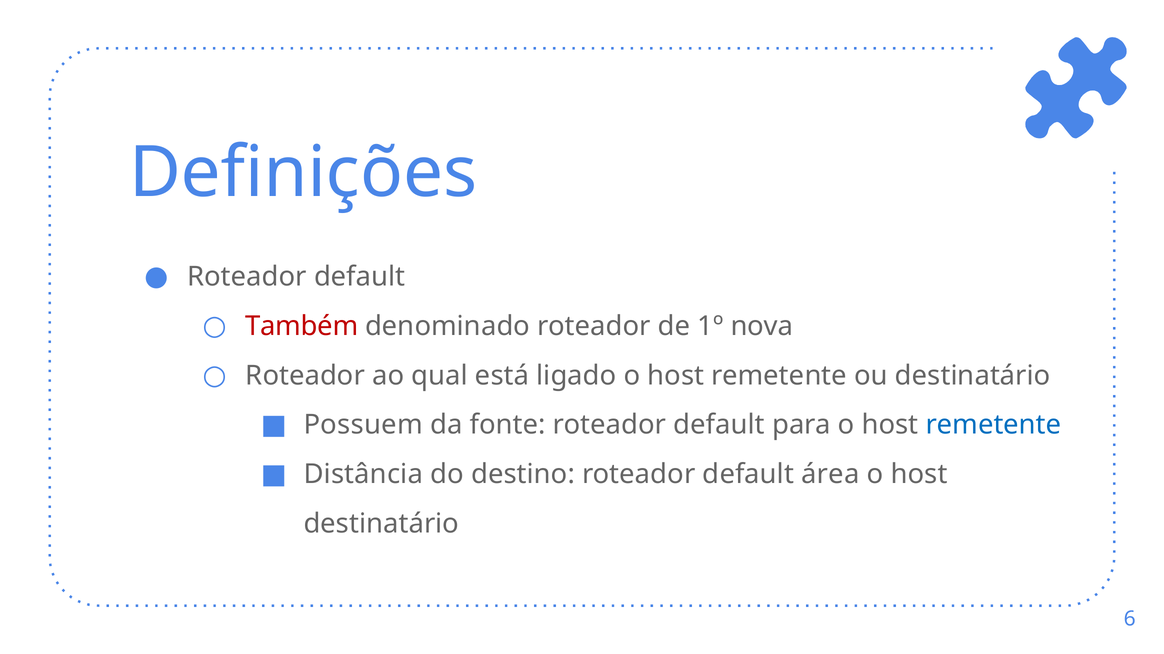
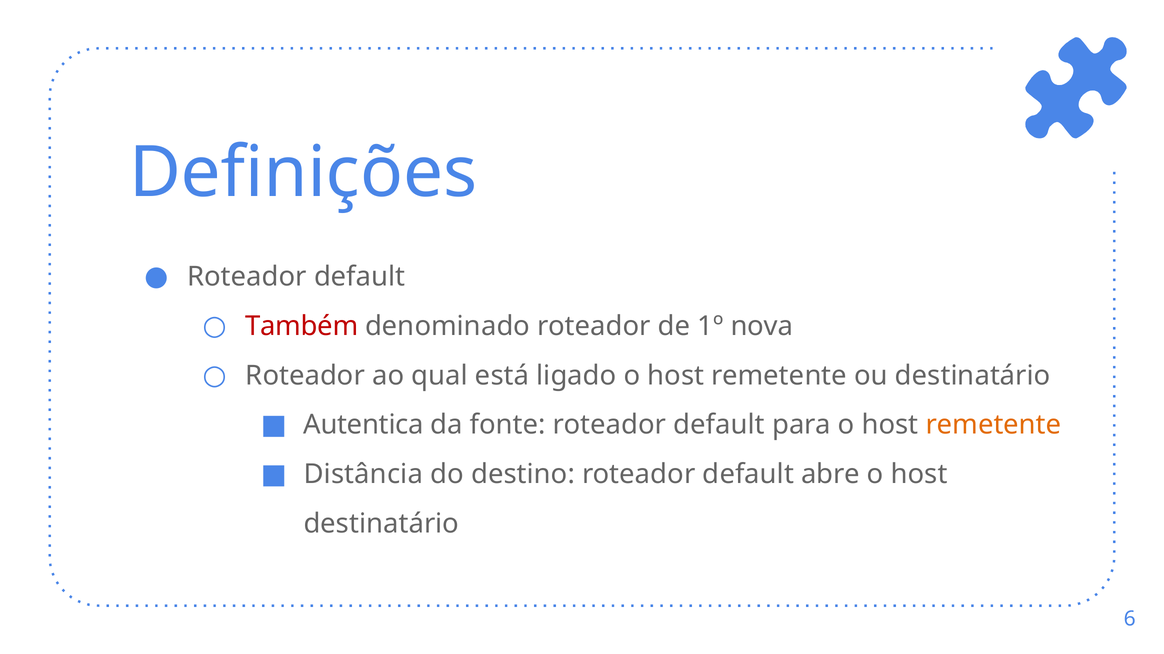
Possuem: Possuem -> Autentica (364, 425)
remetente colour: blue -> orange (993, 425)
área: área -> abre (831, 475)
